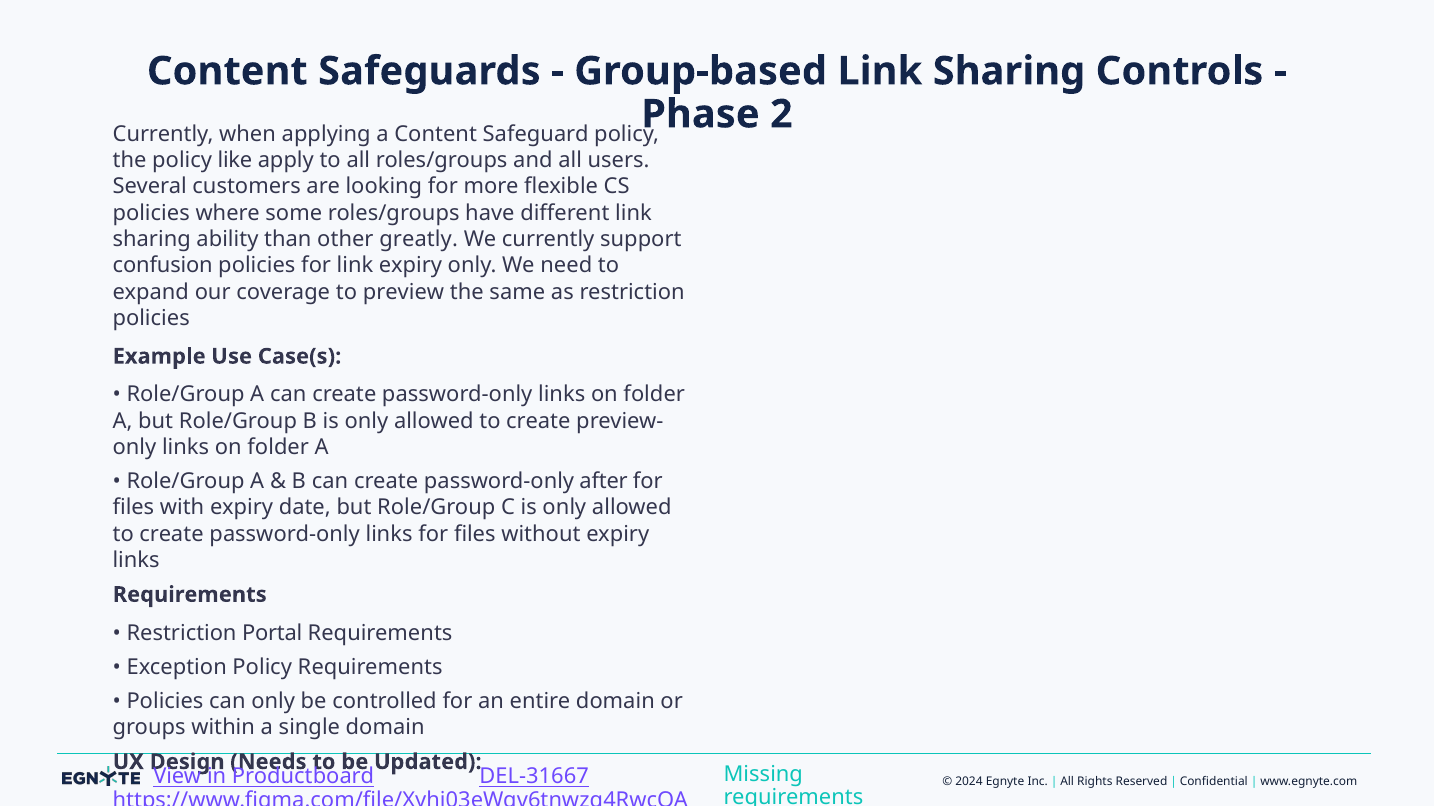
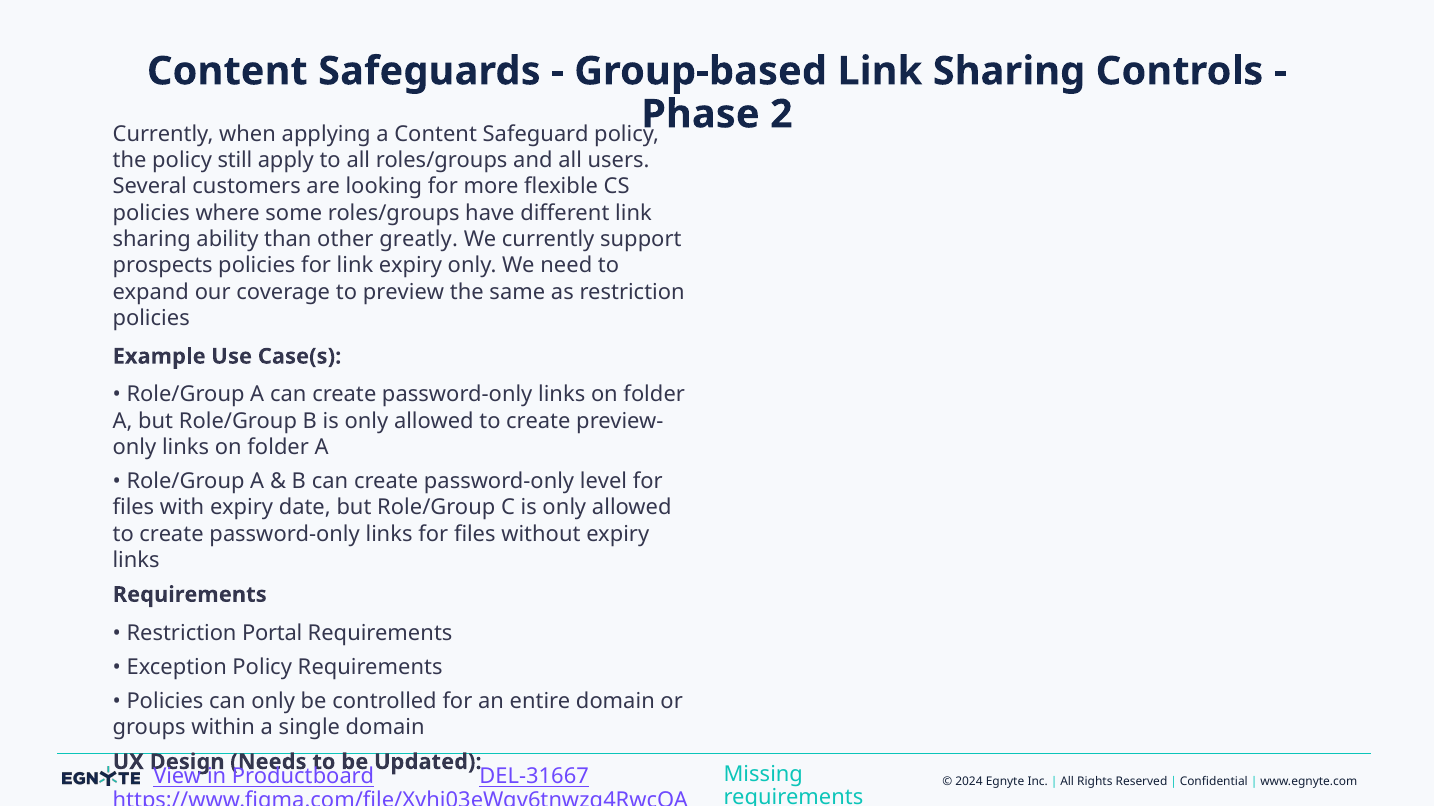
like: like -> still (235, 161)
confusion: confusion -> prospects (163, 266)
after: after -> level (603, 482)
